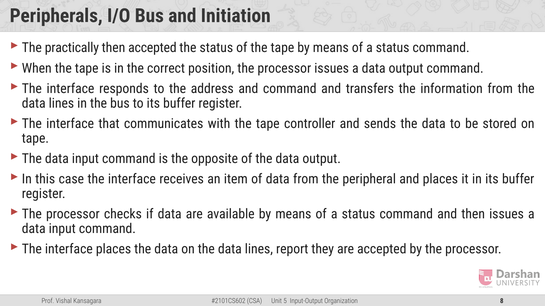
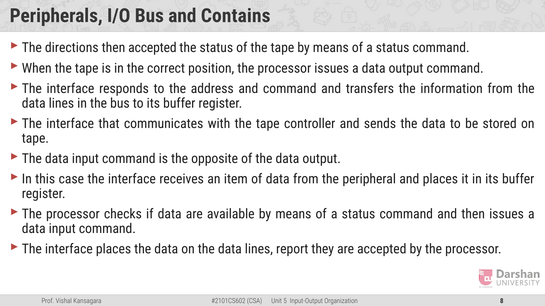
Initiation: Initiation -> Contains (236, 16)
practically: practically -> directions (72, 48)
